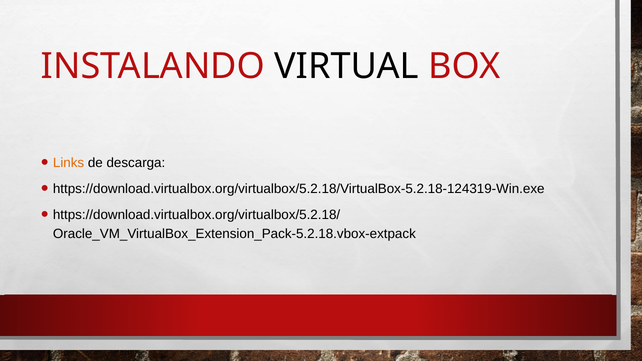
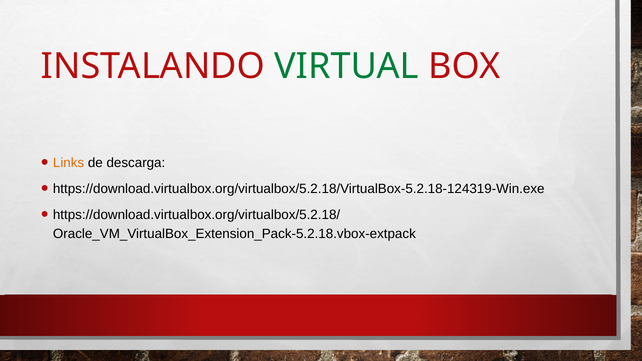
VIRTUAL colour: black -> green (347, 66)
